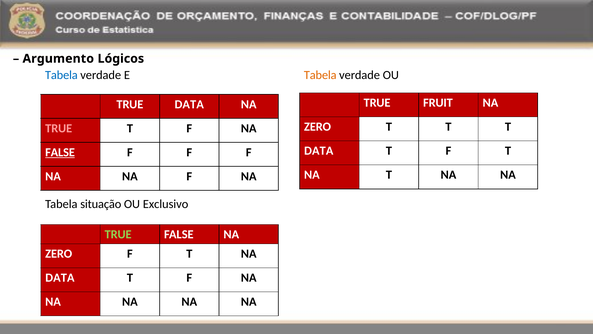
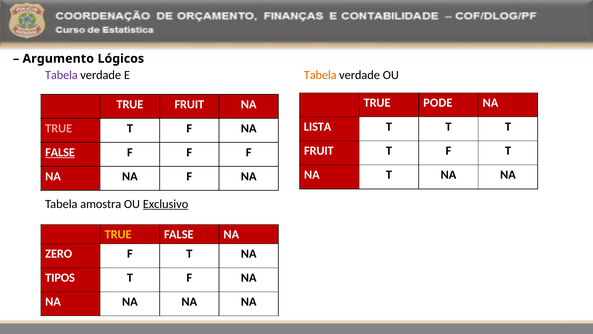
Tabela colour: blue -> purple (61, 75)
FRUIT: FRUIT -> PODE (438, 103)
TRUE DATA: DATA -> FRUIT (189, 104)
ZERO: ZERO -> LISTA (318, 127)
DATA: DATA -> FRUIT (319, 151)
situação: situação -> amostra (101, 204)
Exclusivo underline: none -> present (166, 204)
TRUE colour: light green -> yellow (118, 234)
DATA: DATA -> TIPOS (60, 277)
